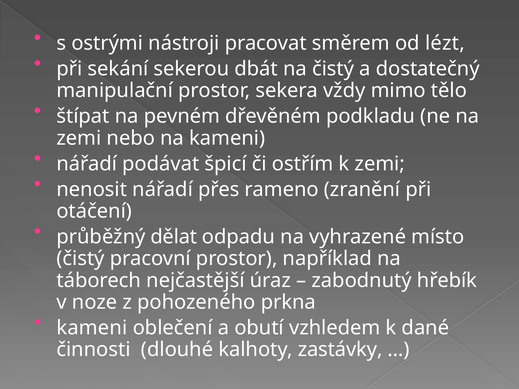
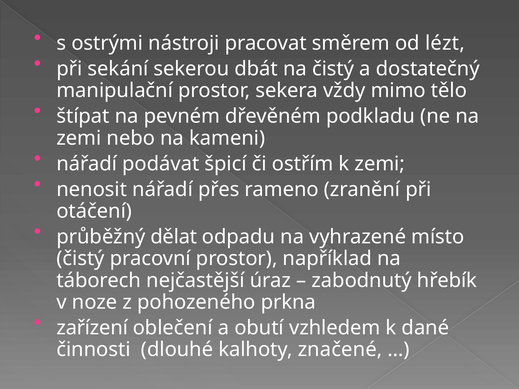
kameni: kameni -> zařízení (92, 328)
zastávky: zastávky -> značené (340, 350)
